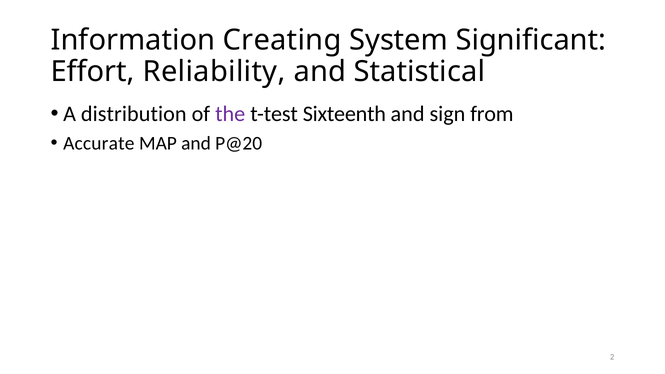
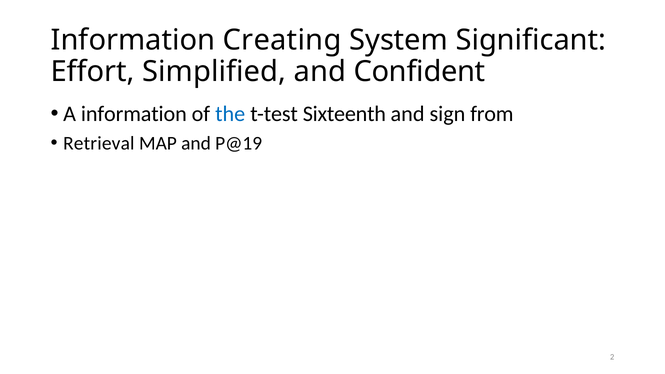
Reliability: Reliability -> Simplified (214, 72)
Statistical: Statistical -> Confident (419, 72)
A distribution: distribution -> information (134, 114)
the colour: purple -> blue (230, 114)
Accurate: Accurate -> Retrieval (99, 143)
P@20: P@20 -> P@19 (239, 143)
